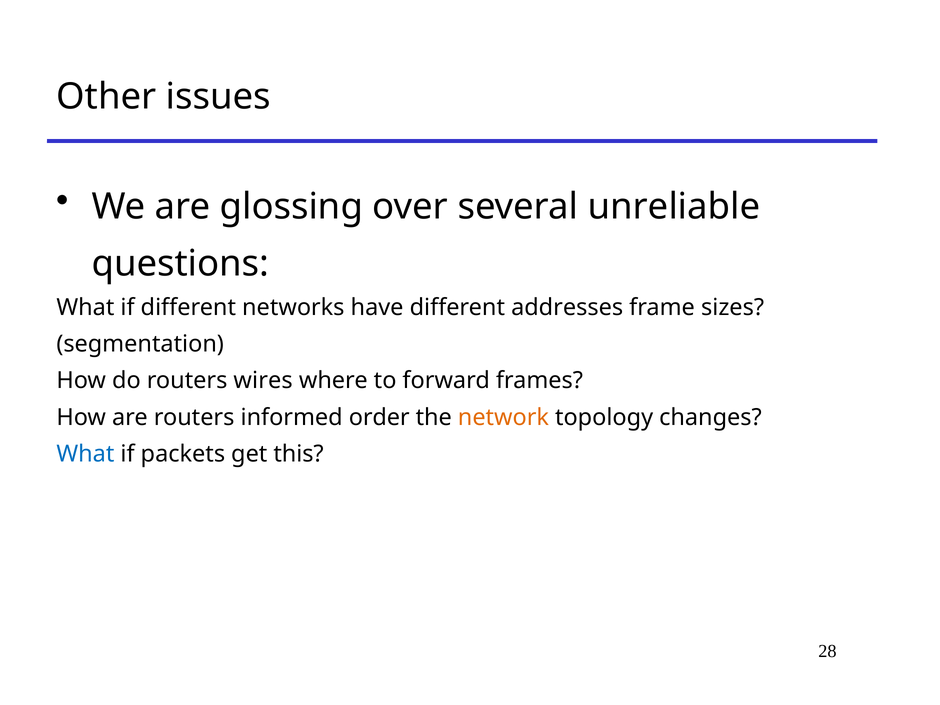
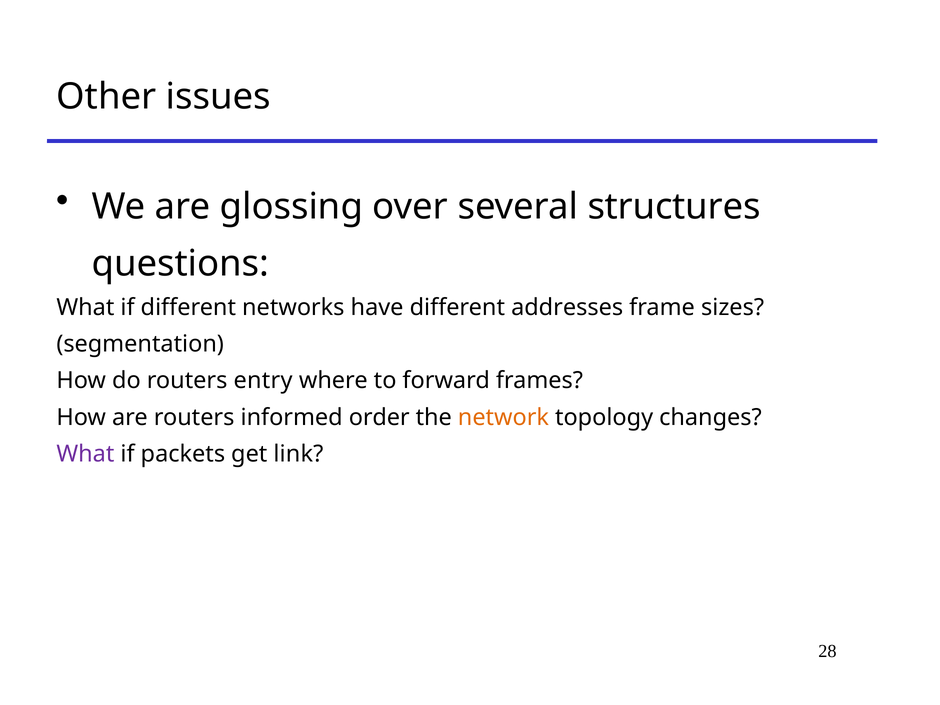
unreliable: unreliable -> structures (674, 207)
wires: wires -> entry (263, 381)
What colour: blue -> purple (85, 454)
this: this -> link (298, 454)
